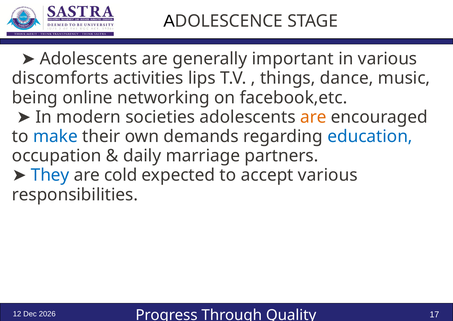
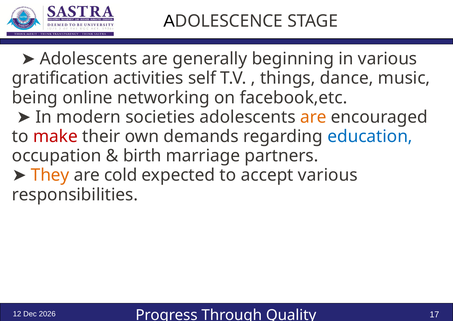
important: important -> beginning (293, 59)
discomforts: discomforts -> gratification (60, 78)
lips: lips -> self (202, 78)
make colour: blue -> red (55, 136)
daily: daily -> birth (142, 156)
They colour: blue -> orange (50, 175)
